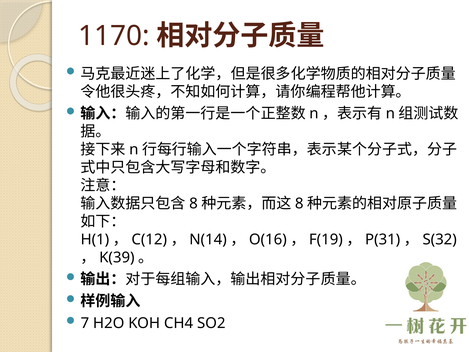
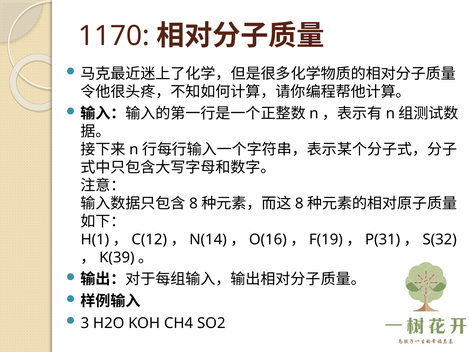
7: 7 -> 3 (85, 323)
